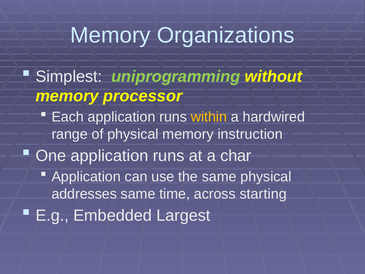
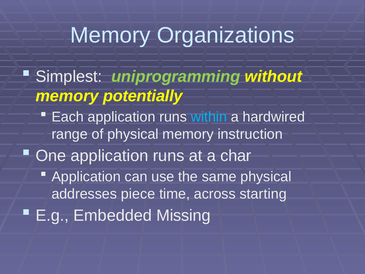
processor: processor -> potentially (143, 96)
within colour: yellow -> light blue (209, 117)
addresses same: same -> piece (138, 194)
Largest: Largest -> Missing (183, 215)
